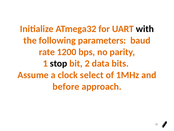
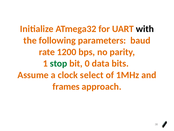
stop colour: black -> green (59, 63)
2: 2 -> 0 (87, 63)
before: before -> frames (66, 86)
